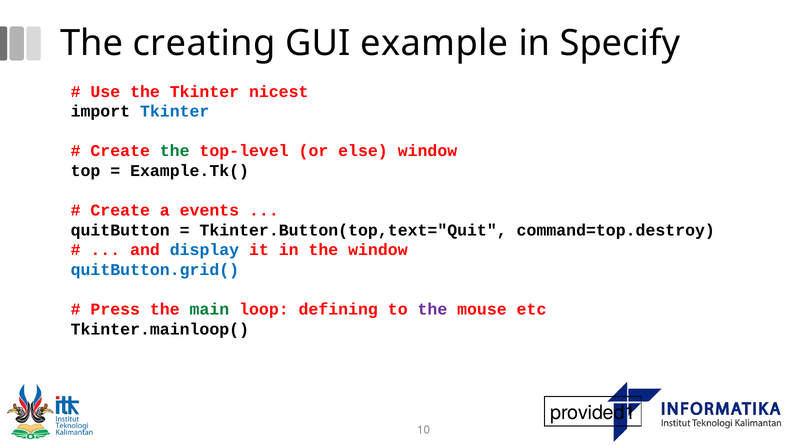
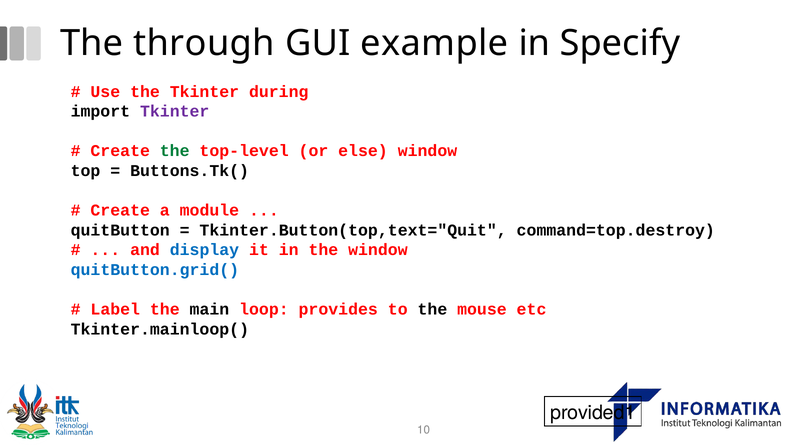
creating: creating -> through (204, 43)
nicest: nicest -> during (279, 92)
Tkinter colour: blue -> purple (175, 111)
Example.Tk(: Example.Tk( -> Buttons.Tk( (190, 171)
events: events -> module (209, 210)
Press: Press -> Label (115, 309)
main colour: green -> black (209, 309)
defining: defining -> provides (338, 309)
the colour: purple -> black (432, 309)
